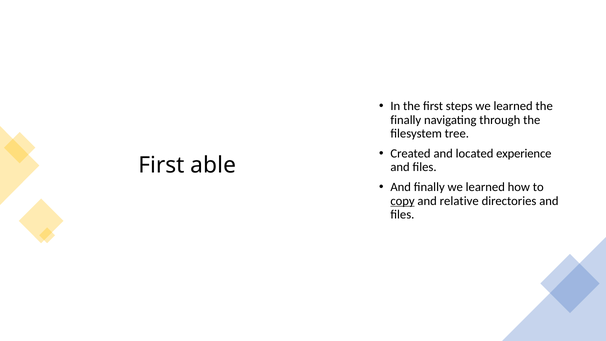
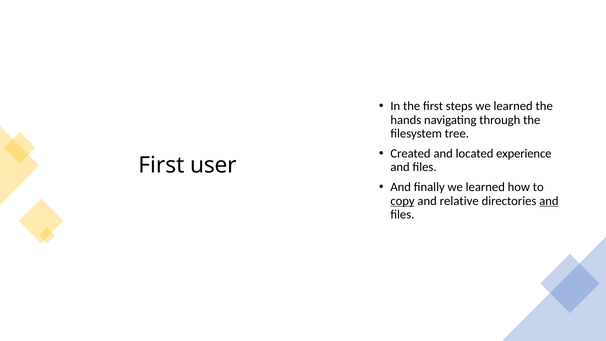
finally: finally -> hands (406, 120)
able: able -> user (213, 165)
and underline: none -> present (549, 201)
